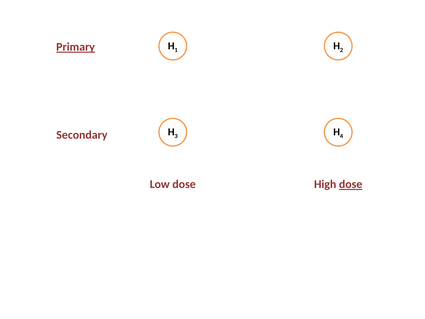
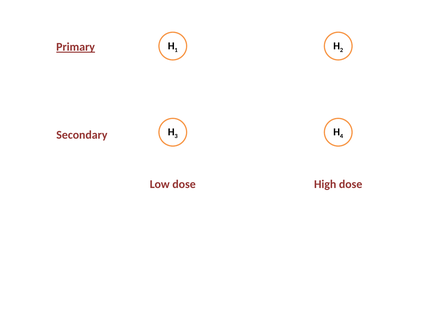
dose underline: present -> none (351, 184)
